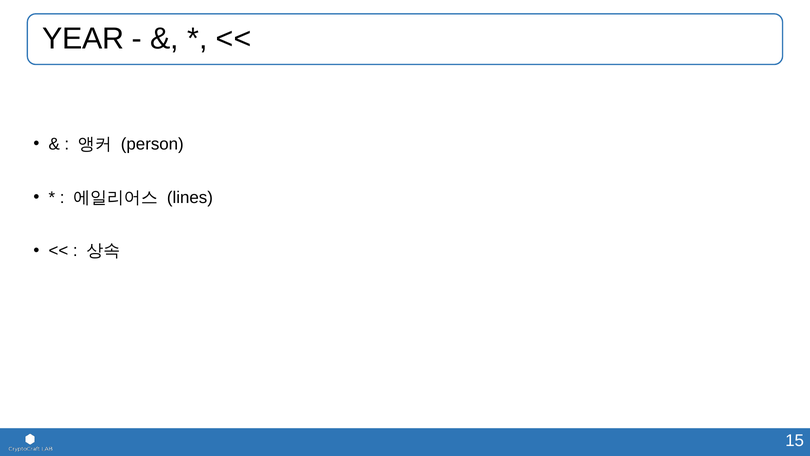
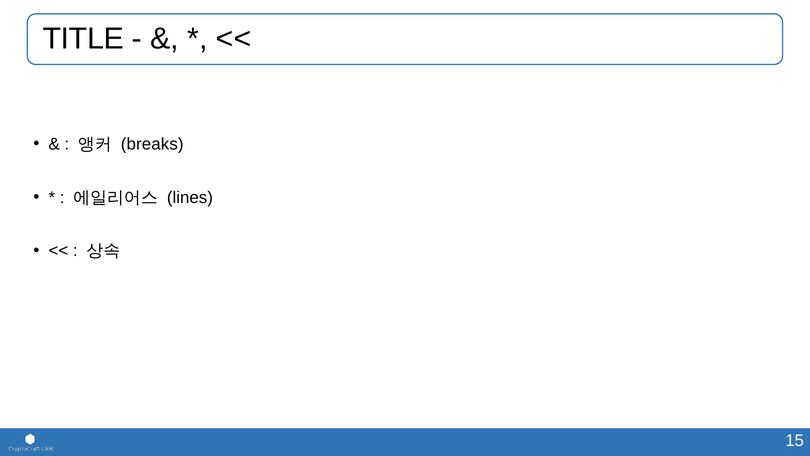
YEAR: YEAR -> TITLE (83, 39)
person: person -> breaks (152, 144)
